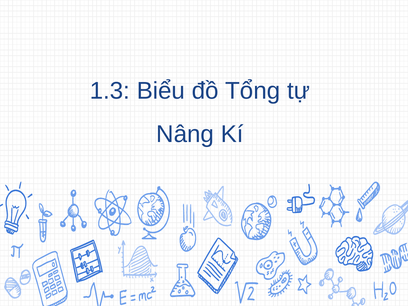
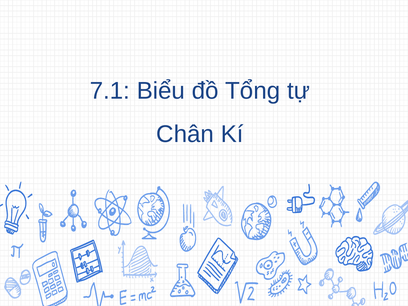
1.3: 1.3 -> 7.1 (110, 91)
Nâng: Nâng -> Chân (185, 134)
